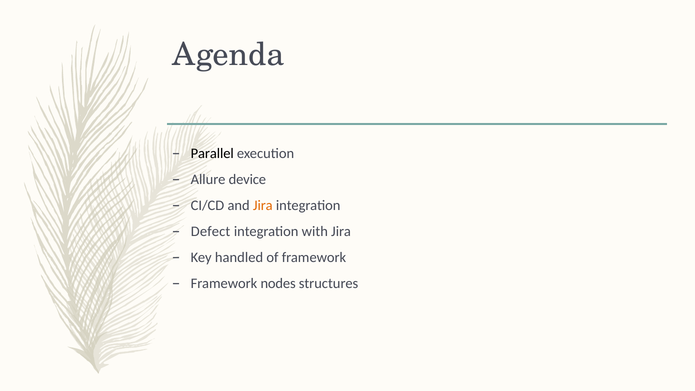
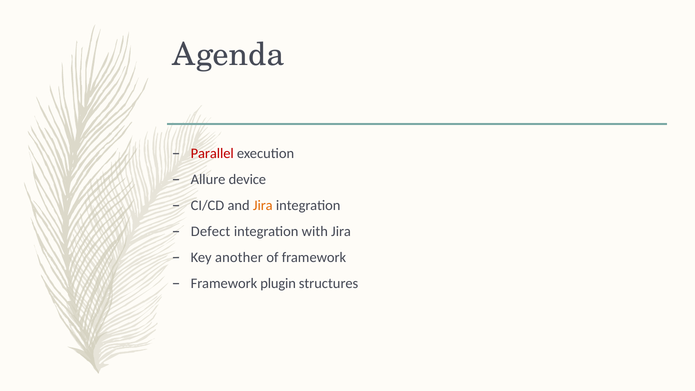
Parallel colour: black -> red (212, 153)
handled: handled -> another (239, 257)
nodes: nodes -> plugin (278, 283)
